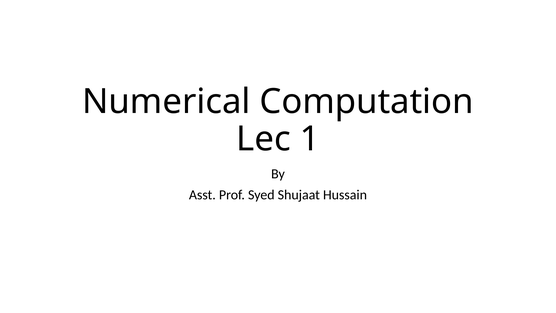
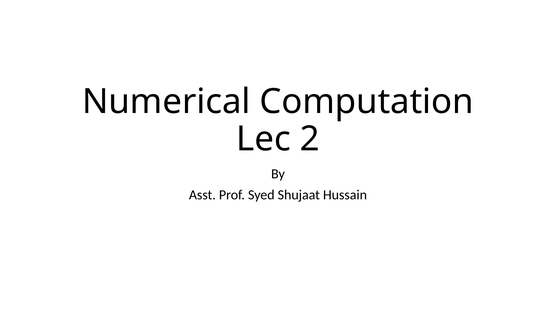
1: 1 -> 2 (310, 139)
